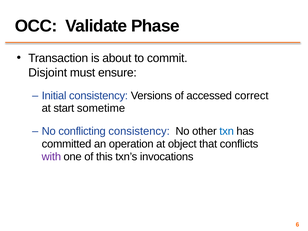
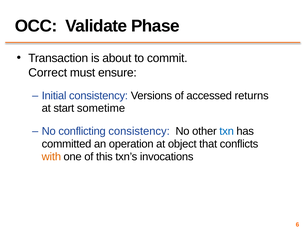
Disjoint: Disjoint -> Correct (48, 73)
correct: correct -> returns (252, 96)
with colour: purple -> orange (51, 157)
